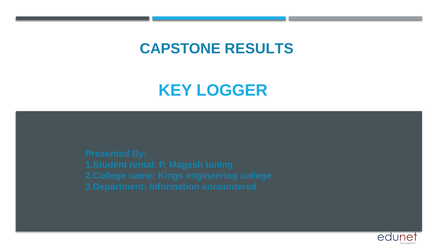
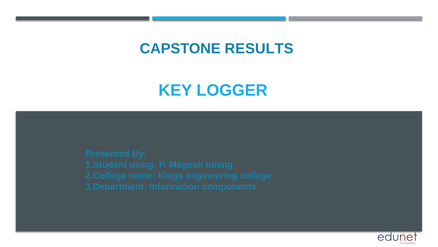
rental: rental -> using (143, 165)
encountered: encountered -> components (229, 186)
